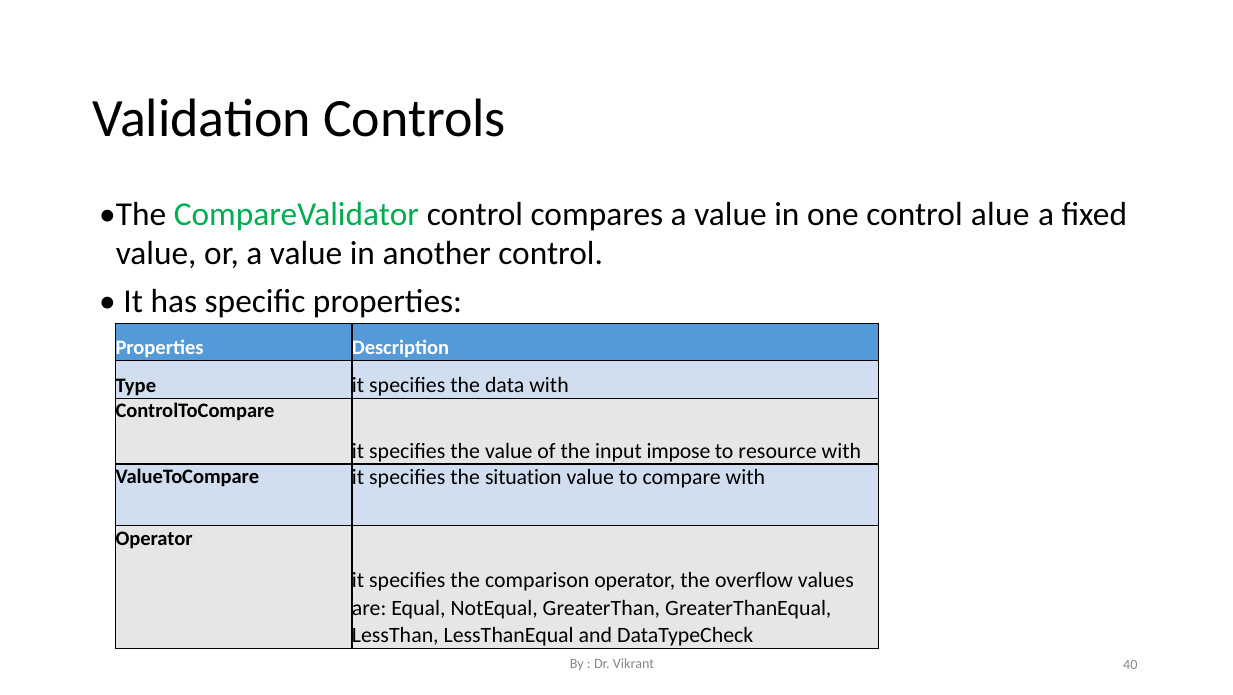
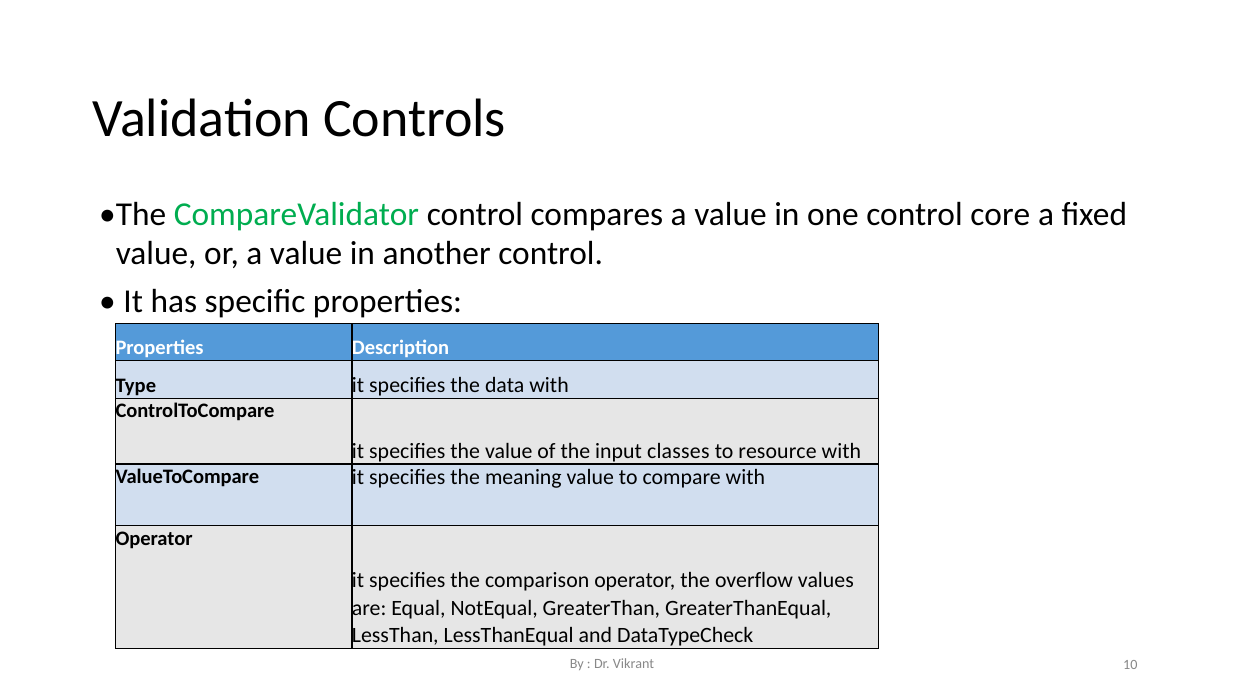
alue: alue -> core (1000, 214)
impose: impose -> classes (678, 451)
situation: situation -> meaning (523, 477)
40: 40 -> 10 (1130, 665)
